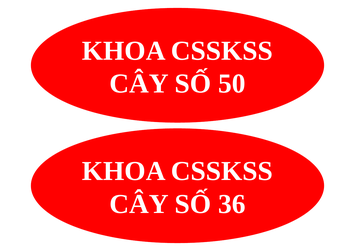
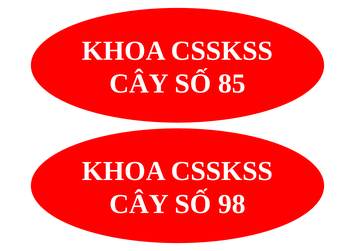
50: 50 -> 85 (232, 84)
36: 36 -> 98 (232, 204)
